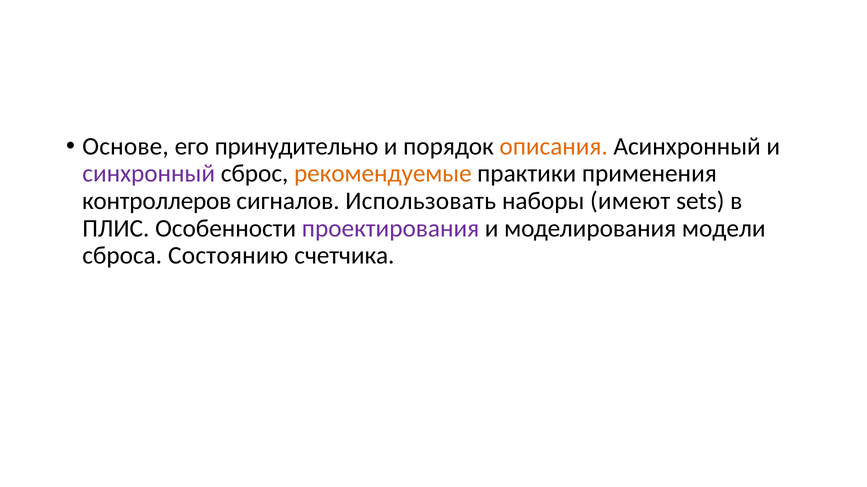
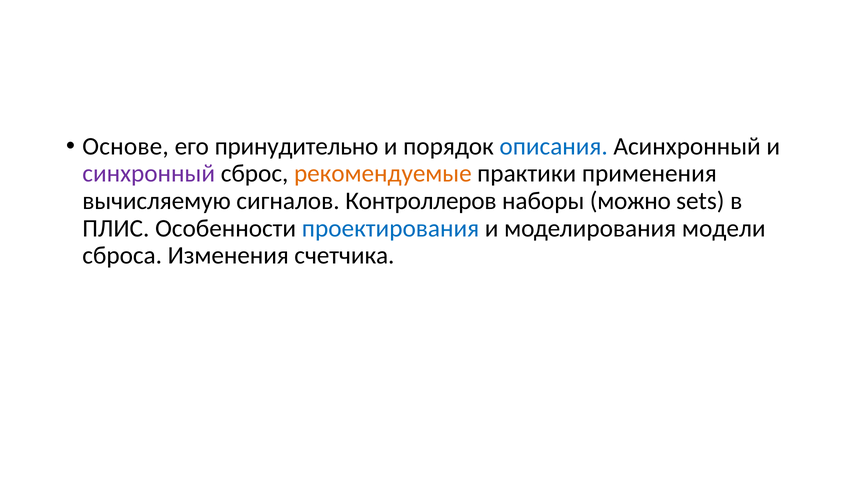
описания colour: orange -> blue (554, 147)
контроллеров: контроллеров -> вычисляемую (157, 201)
Использовать: Использовать -> Контроллеров (421, 201)
имеют: имеют -> можно (630, 201)
проектирования colour: purple -> blue (391, 229)
Состоянию: Состоянию -> Изменения (228, 256)
